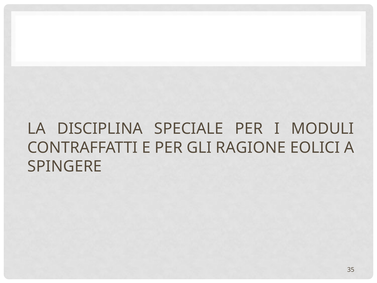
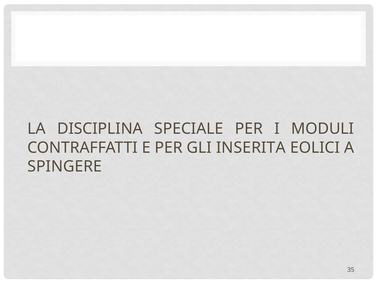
RAGIONE: RAGIONE -> INSERITA (251, 148)
